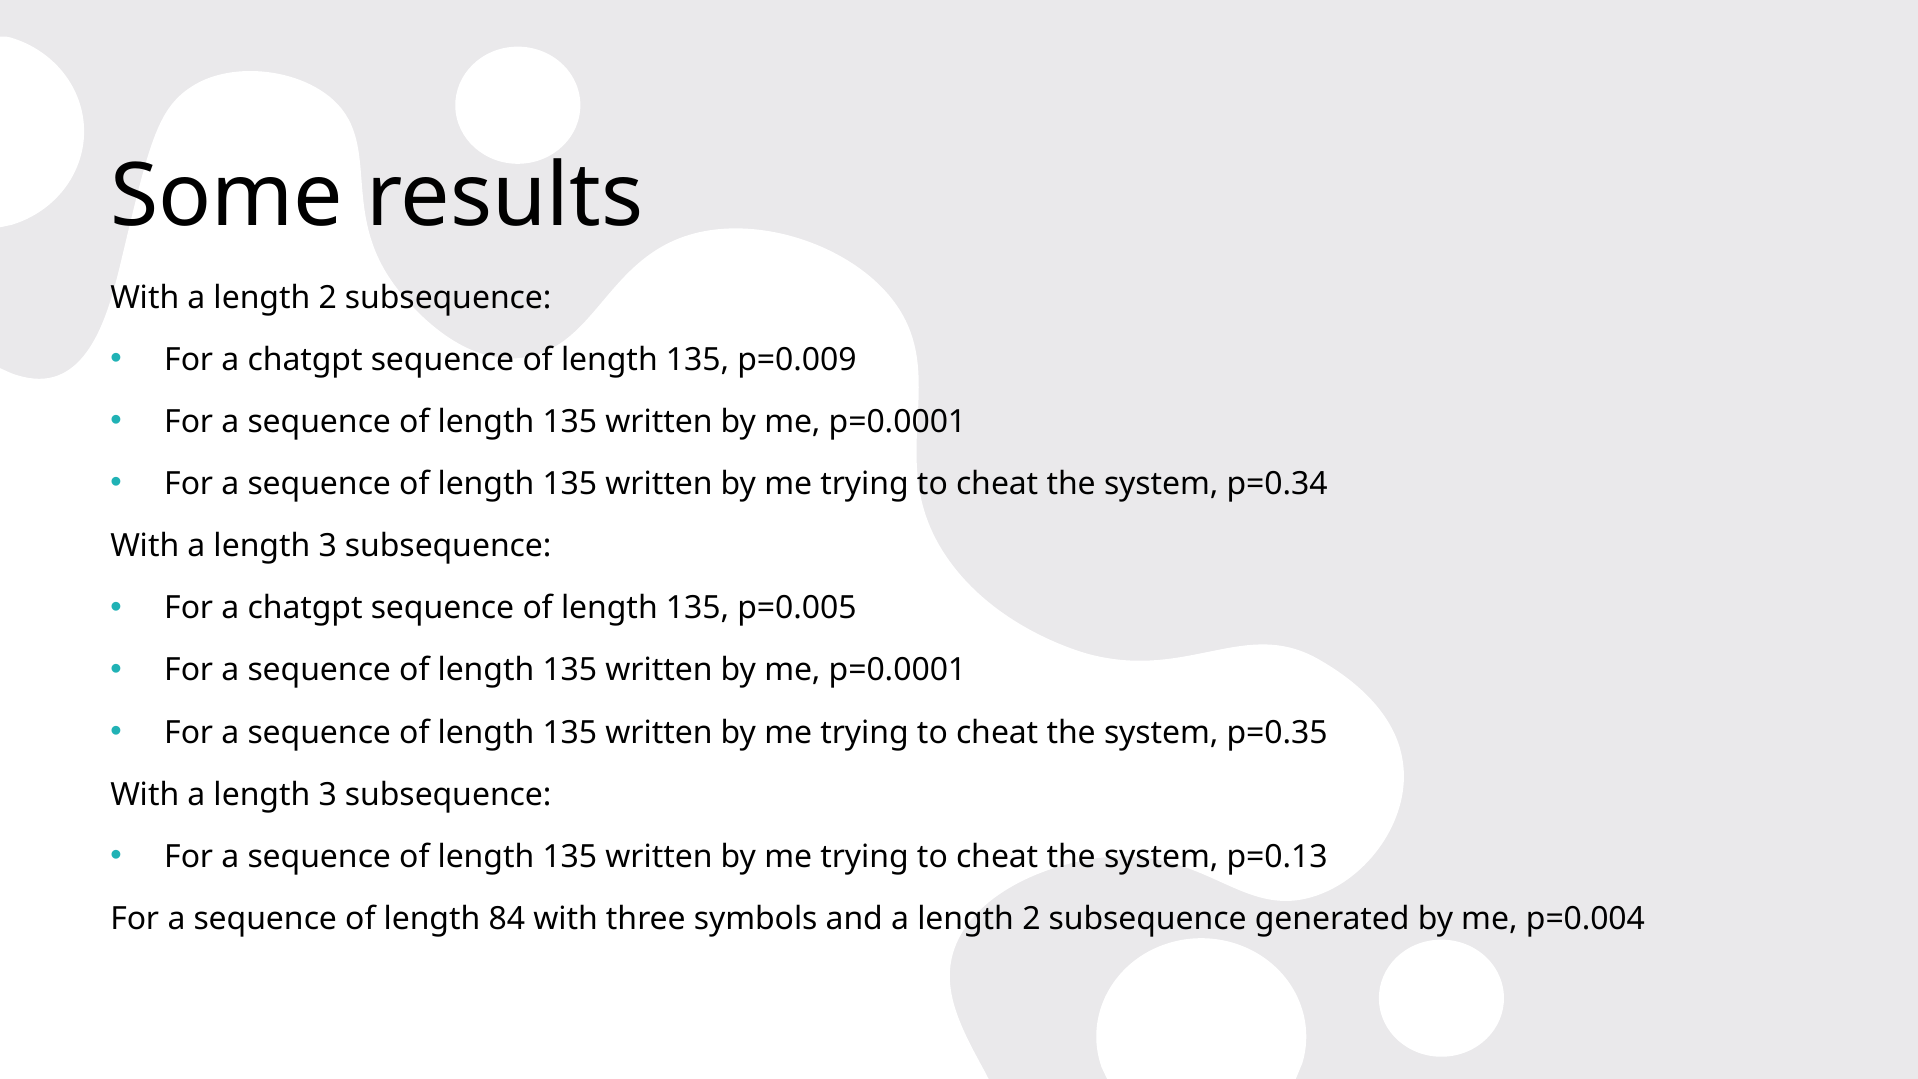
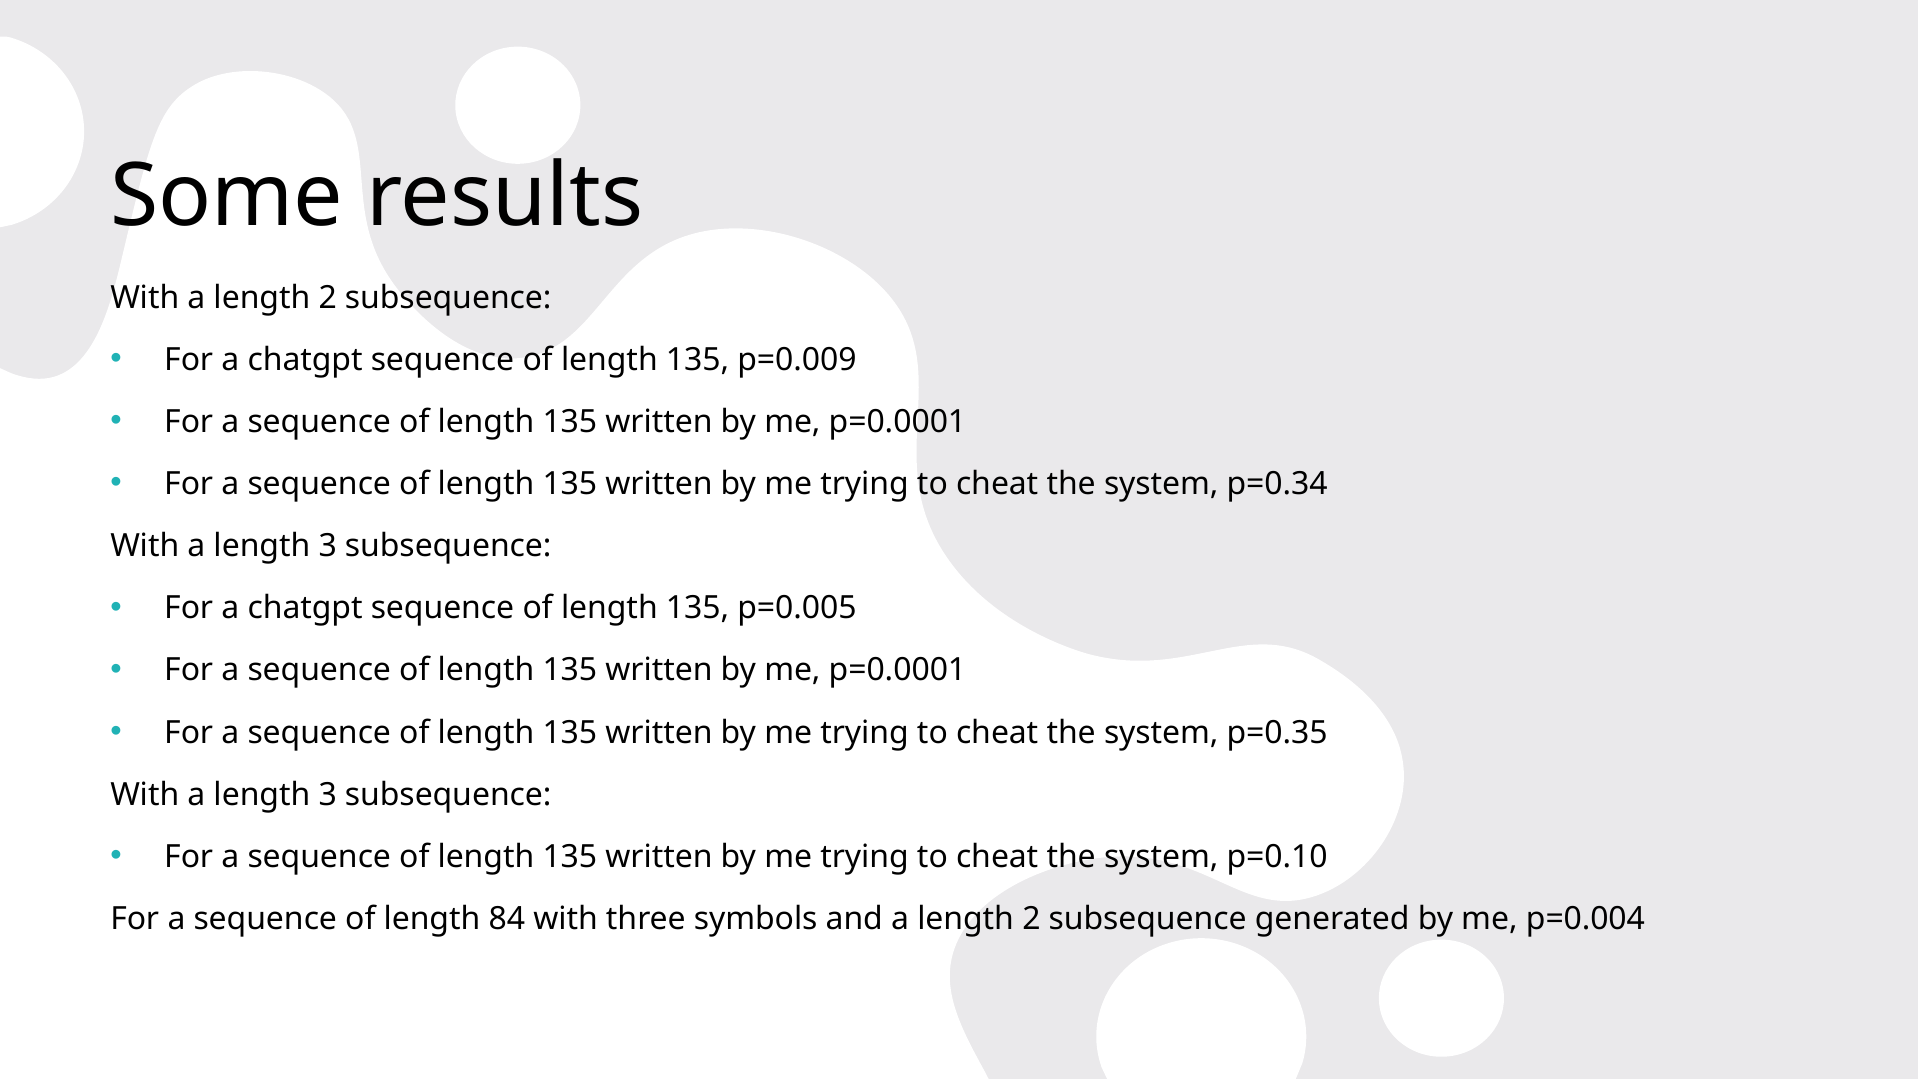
p=0.13: p=0.13 -> p=0.10 (1277, 857)
